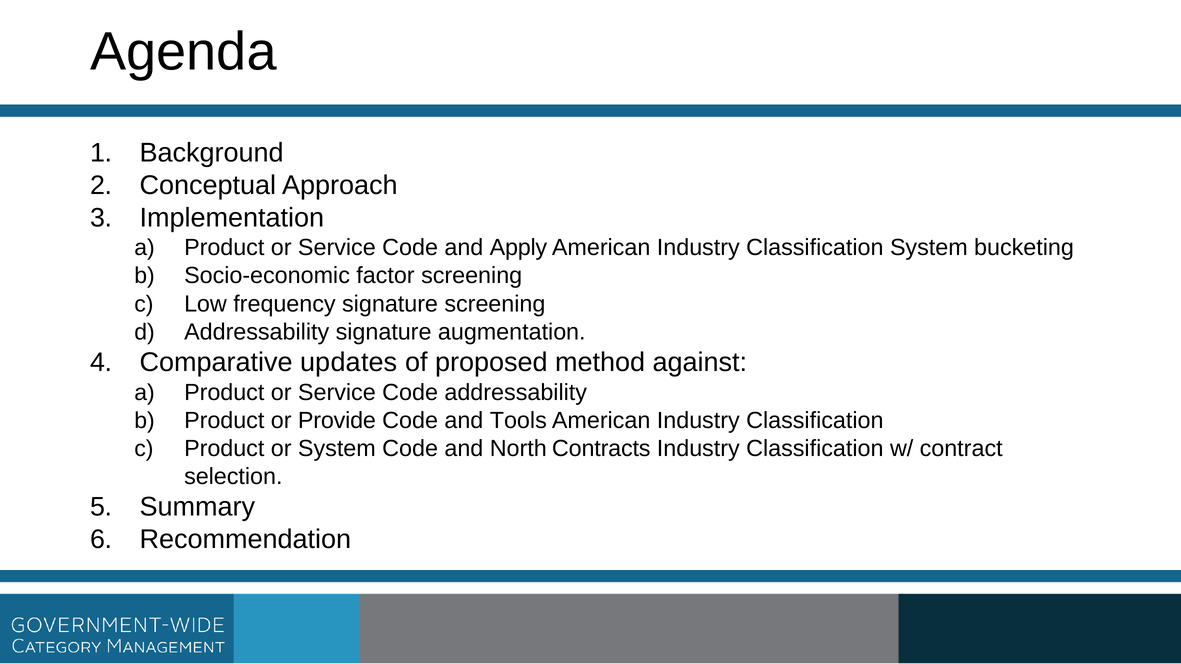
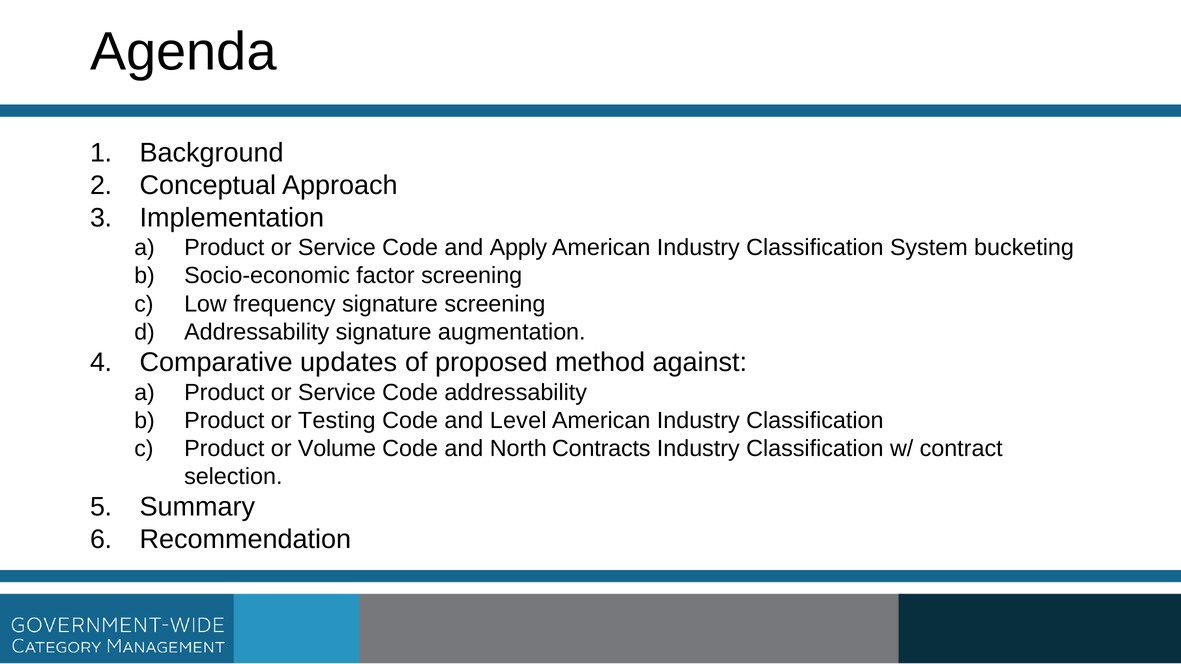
Provide: Provide -> Testing (337, 421)
Tools: Tools -> Level (518, 421)
or System: System -> Volume (337, 449)
